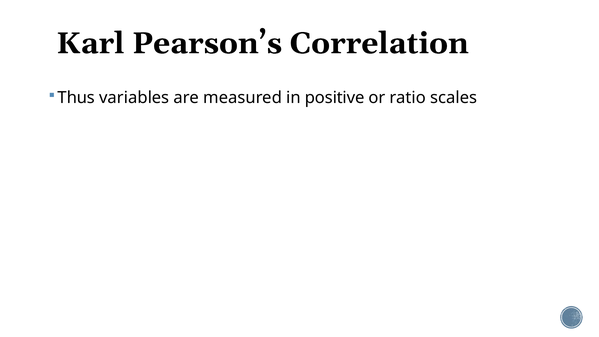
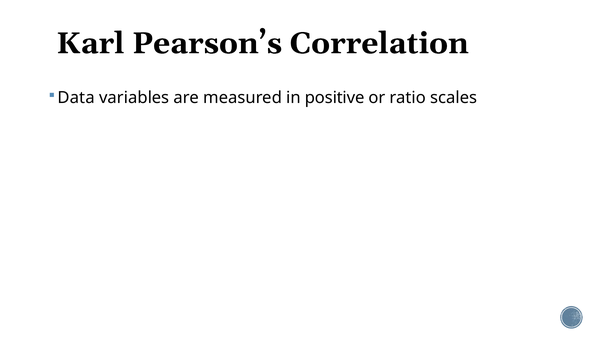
Thus: Thus -> Data (76, 98)
